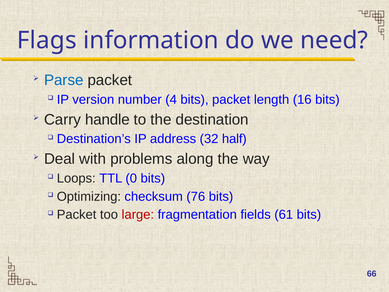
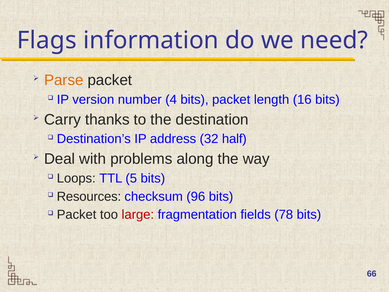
Parse colour: blue -> orange (64, 80)
handle: handle -> thanks (107, 120)
0: 0 -> 5 (131, 178)
Optimizing: Optimizing -> Resources (89, 196)
76: 76 -> 96 (196, 196)
61: 61 -> 78 (284, 214)
